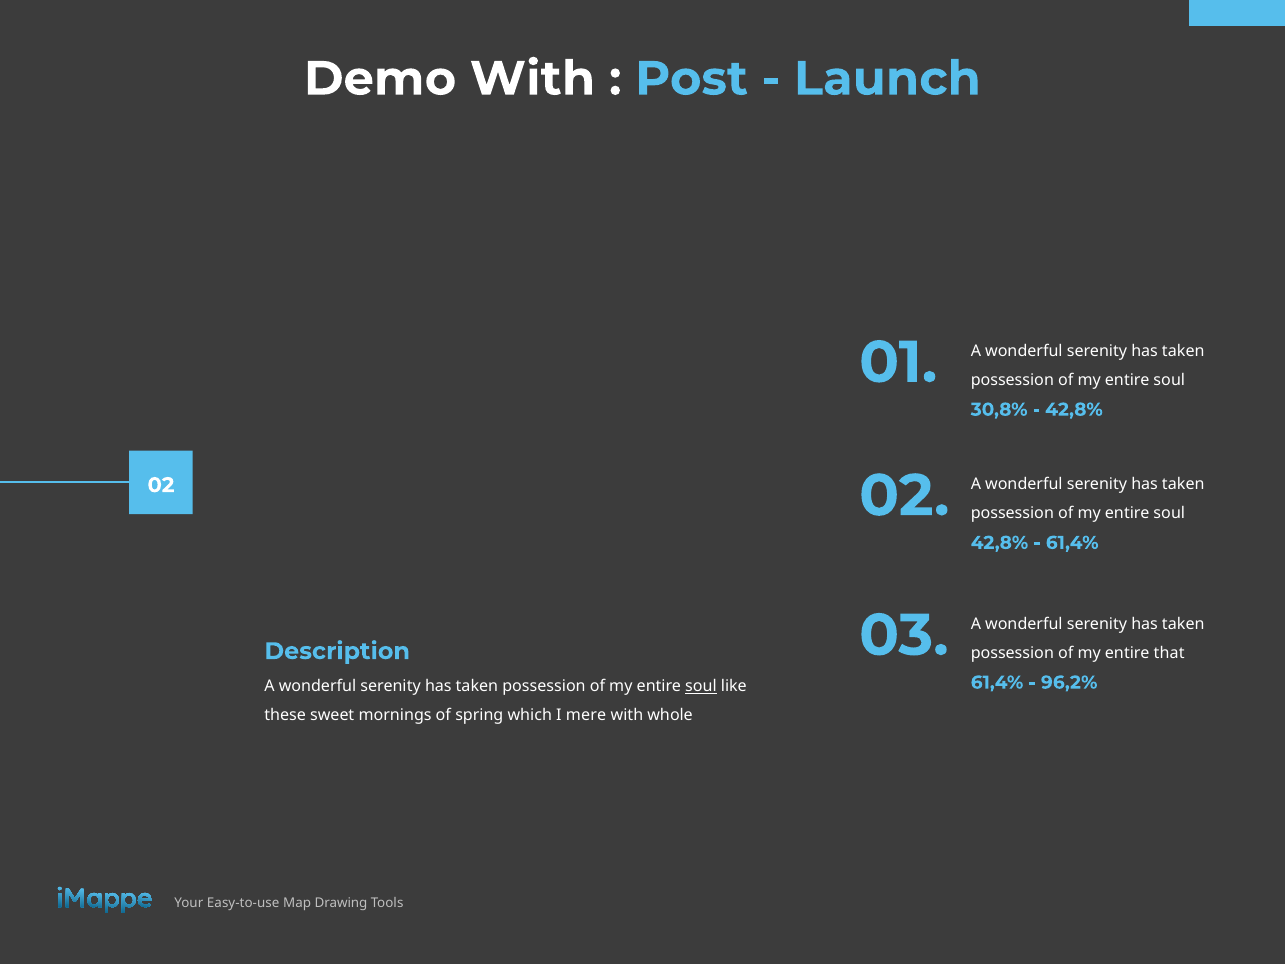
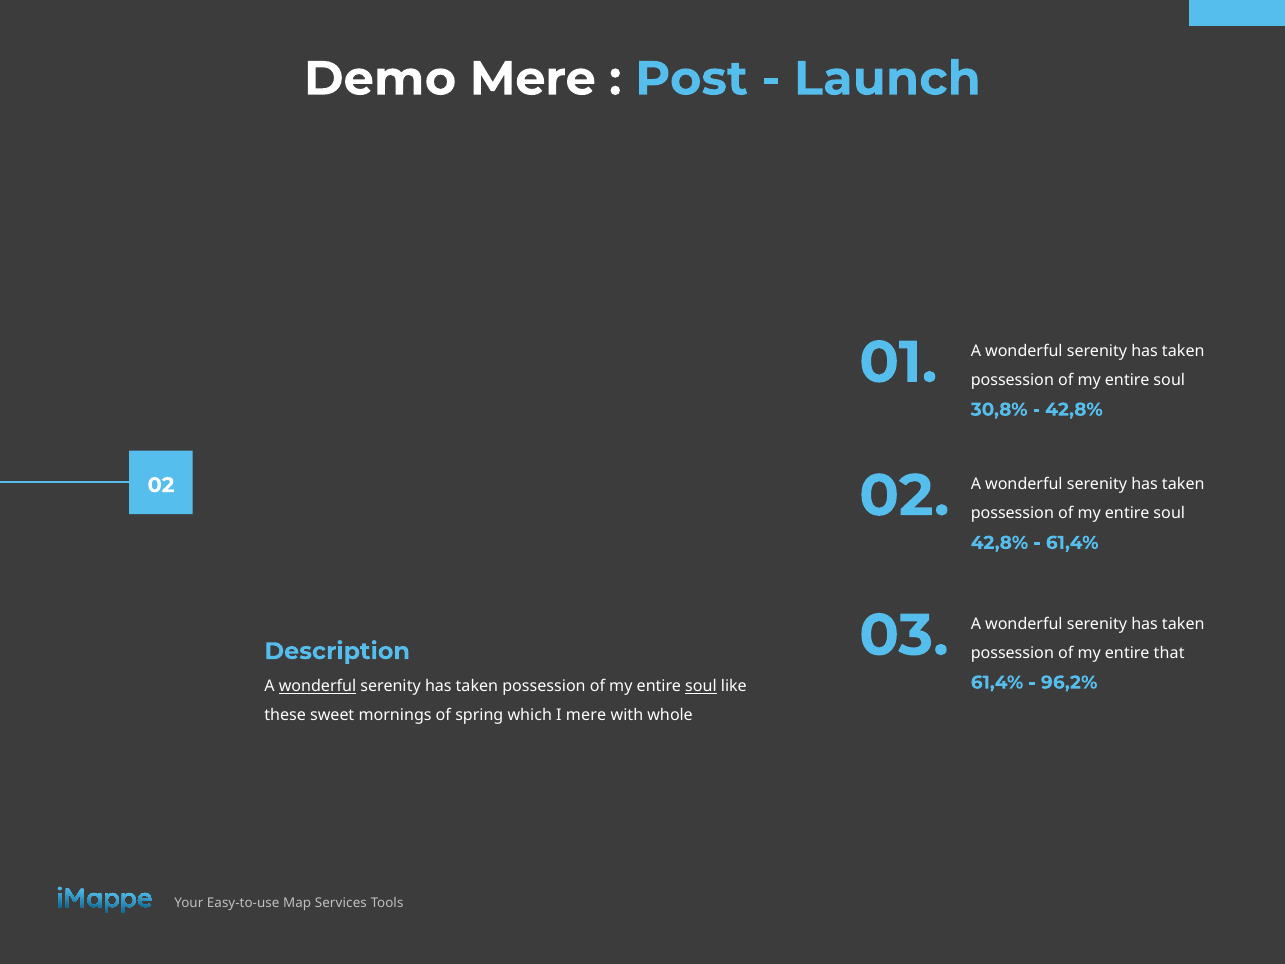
Demo With: With -> Mere (533, 79)
wonderful underline: none -> present (318, 686)
Drawing: Drawing -> Services (341, 902)
